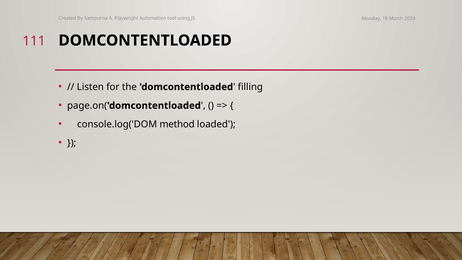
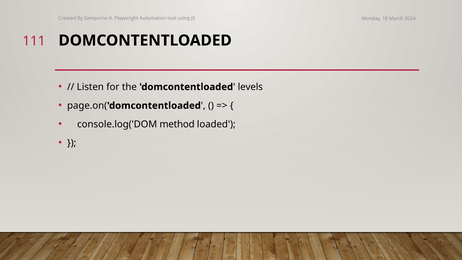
filling: filling -> levels (250, 87)
